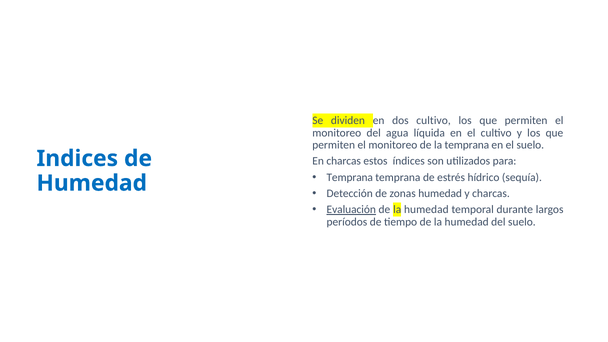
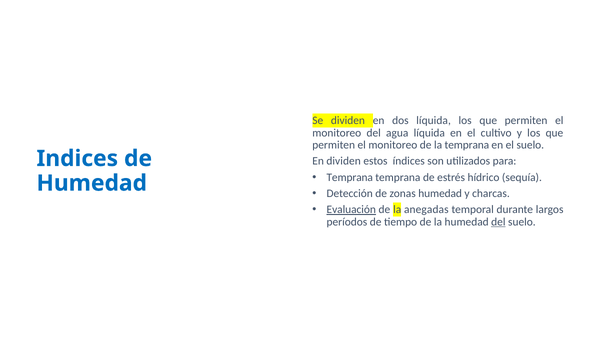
dos cultivo: cultivo -> líquida (434, 120)
En charcas: charcas -> dividen (344, 161)
humedad: humedad -> anegadas (426, 210)
del underline: none -> present (498, 222)
